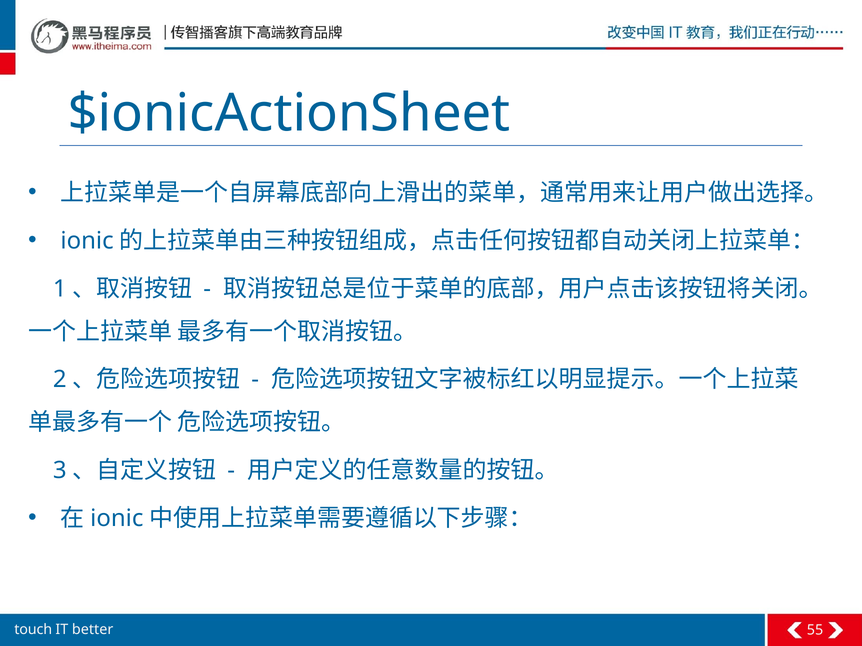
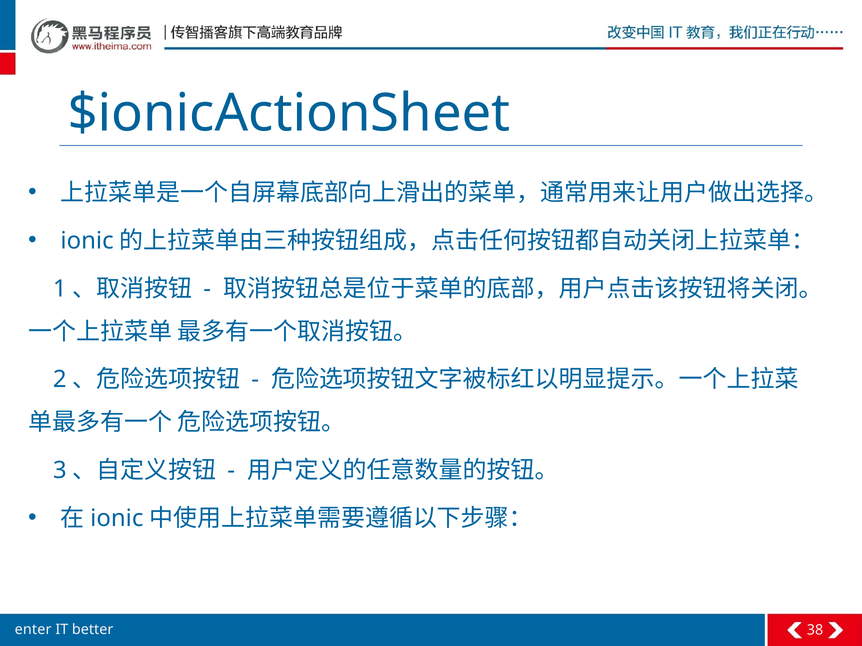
touch: touch -> enter (33, 630)
55: 55 -> 38 (815, 630)
